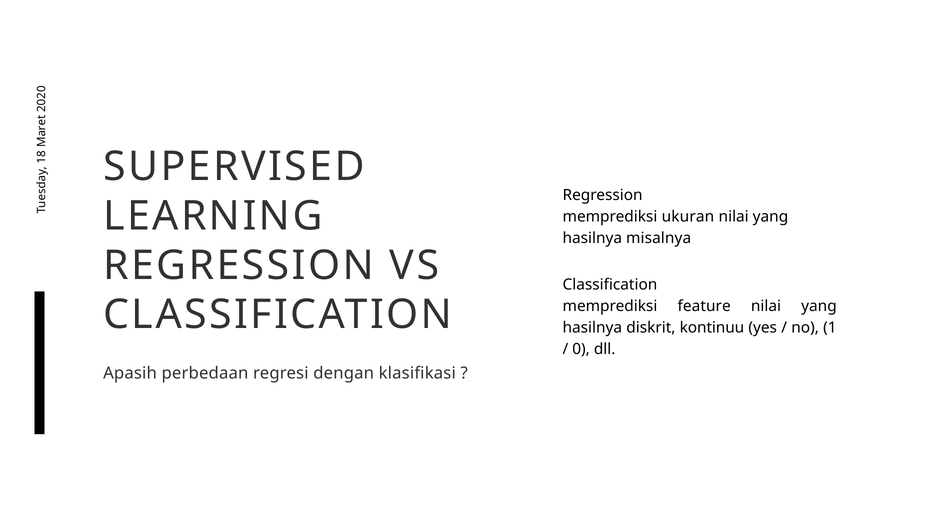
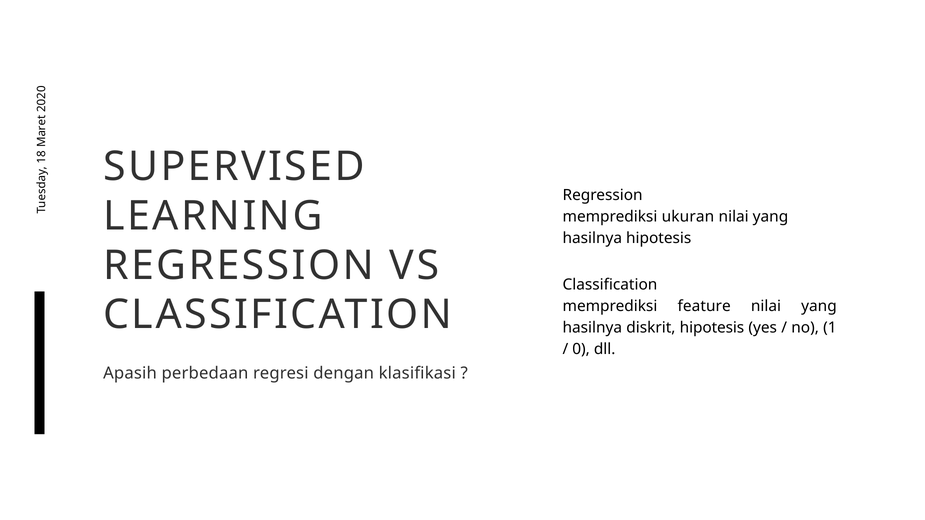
hasilnya misalnya: misalnya -> hipotesis (659, 239)
diskrit kontinuu: kontinuu -> hipotesis (712, 328)
